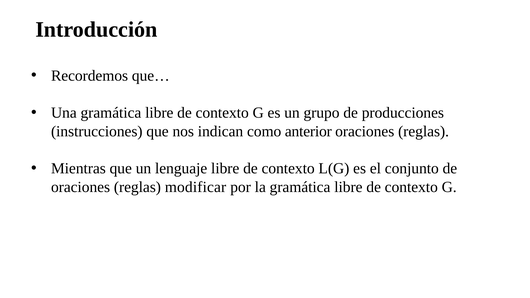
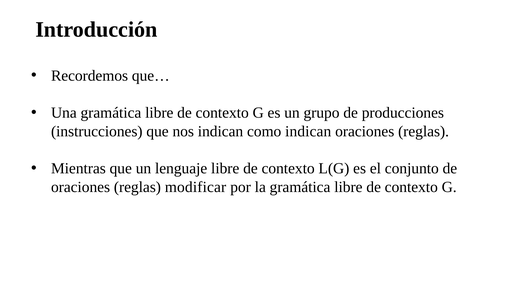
como anterior: anterior -> indican (308, 131)
